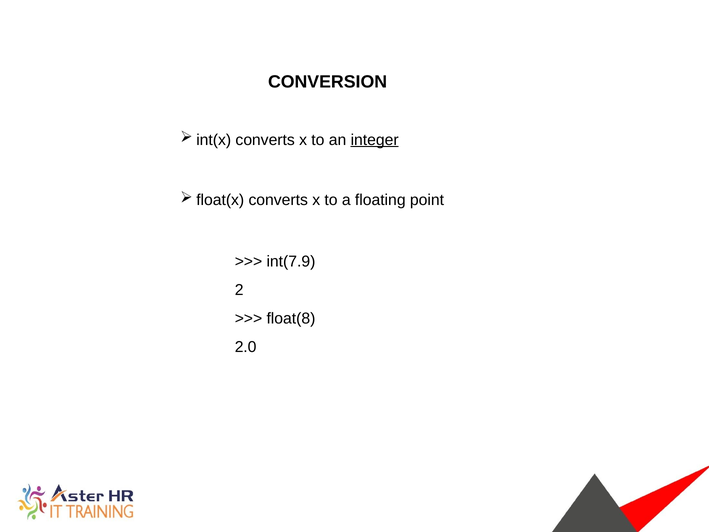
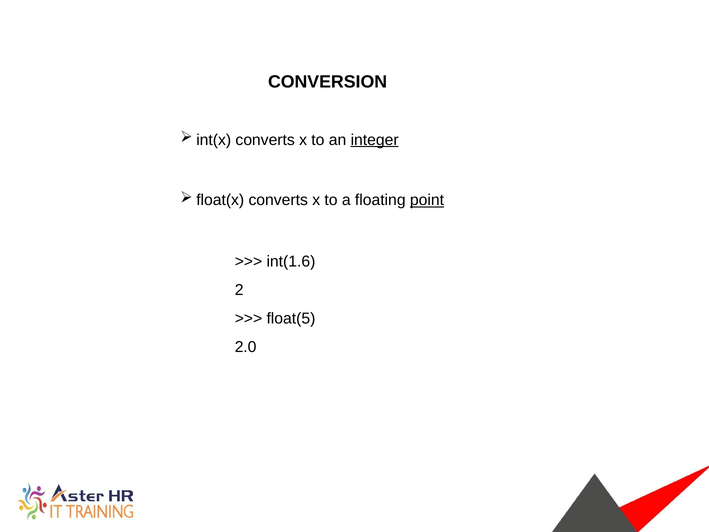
point underline: none -> present (427, 200)
int(7.9: int(7.9 -> int(1.6 (291, 262)
float(8: float(8 -> float(5 (291, 318)
